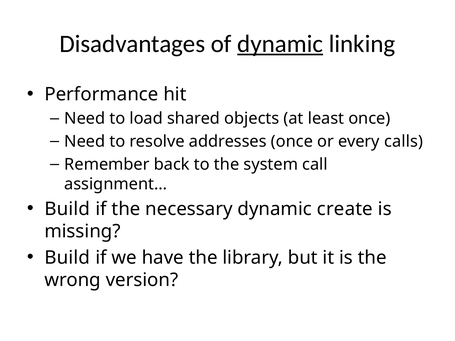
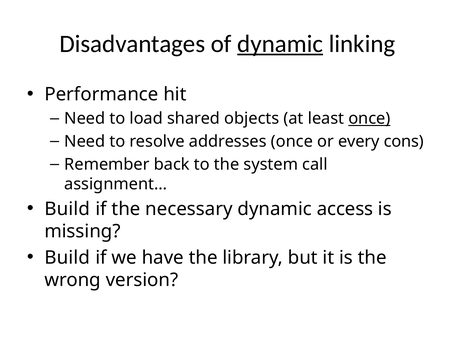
once underline: none -> present (369, 119)
calls: calls -> cons (404, 142)
create: create -> access (345, 209)
